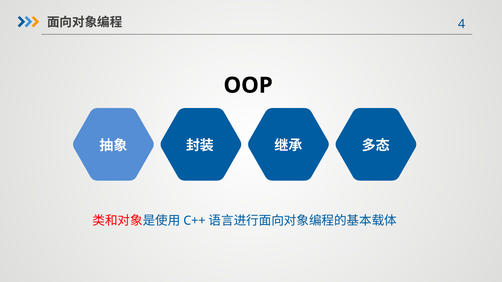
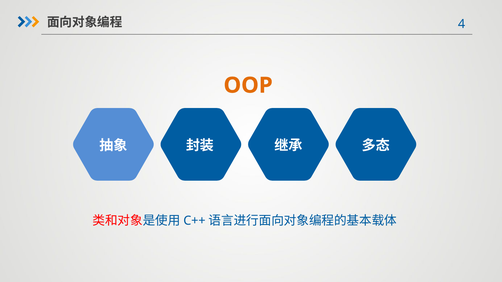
OOP colour: black -> orange (248, 85)
